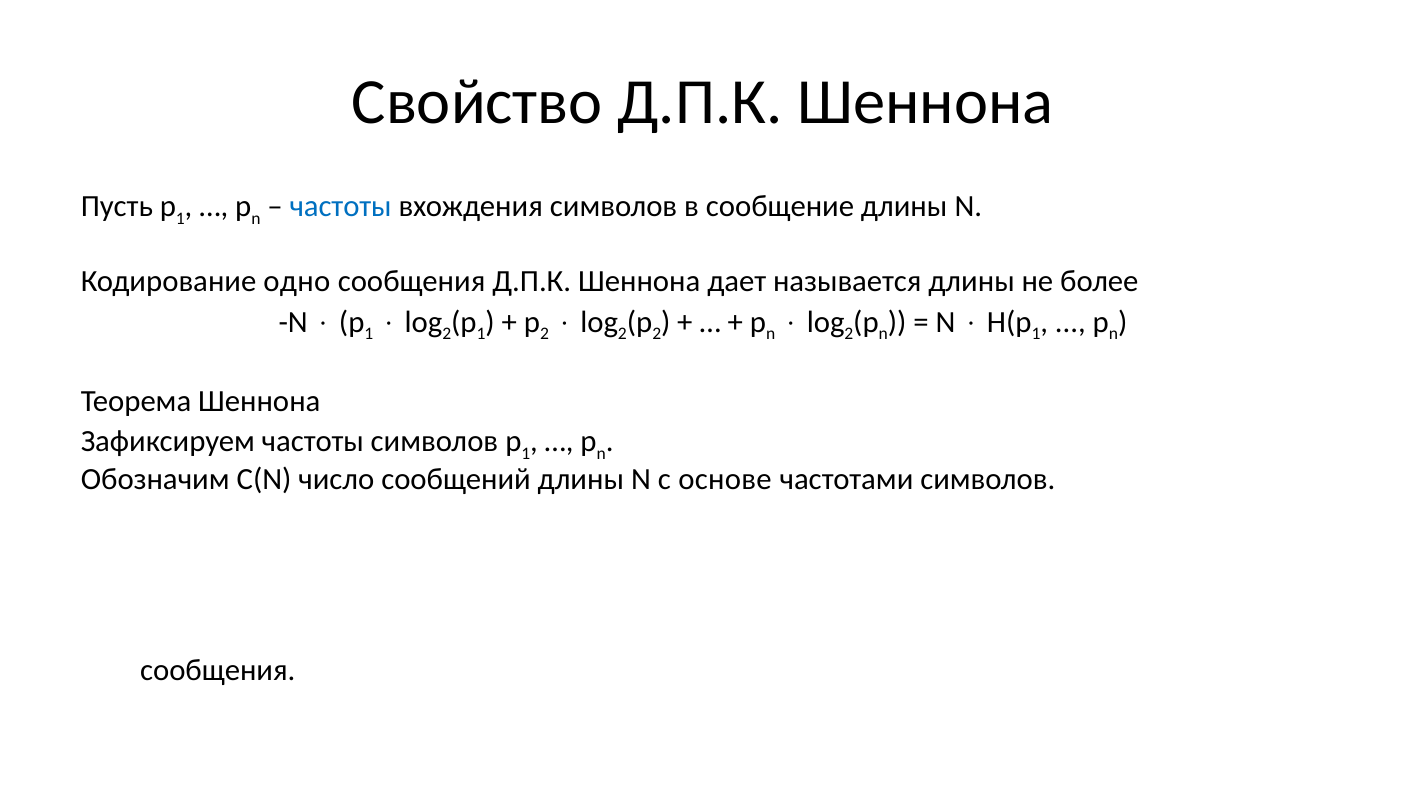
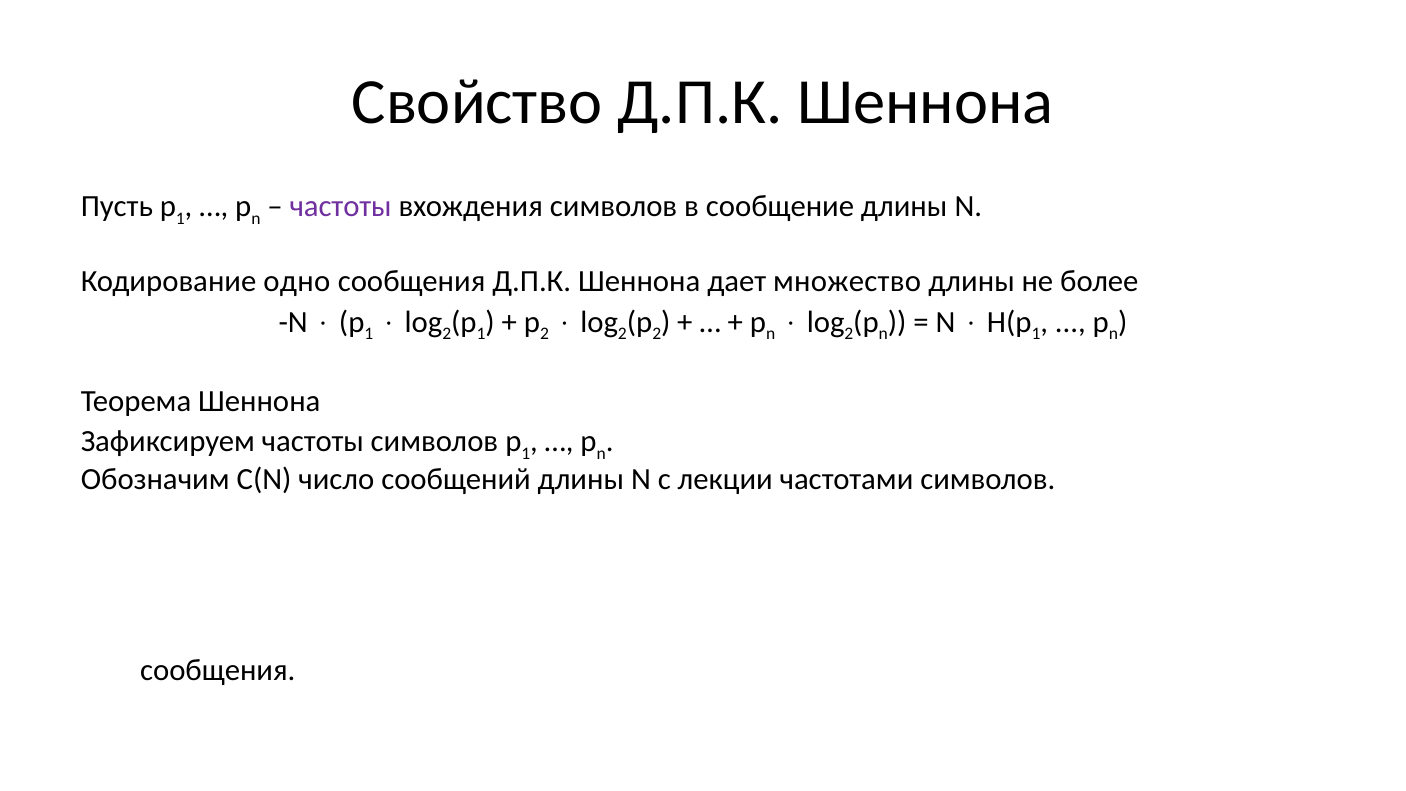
частоты colour: blue -> purple (341, 207)
называется: называется -> множество (847, 282)
основе: основе -> лекции (725, 479)
